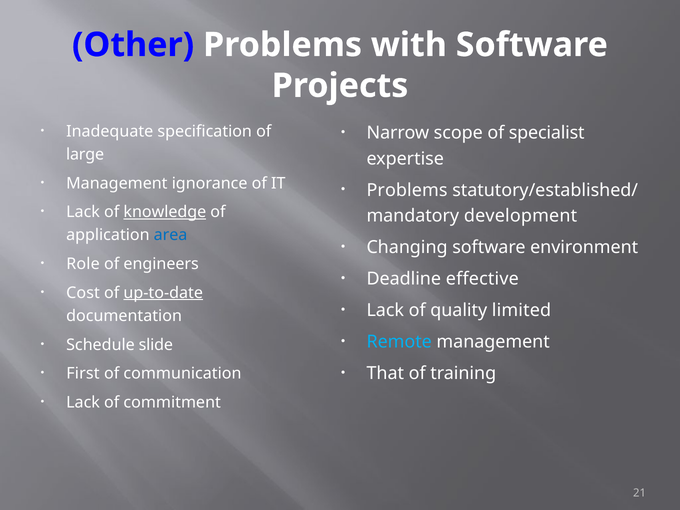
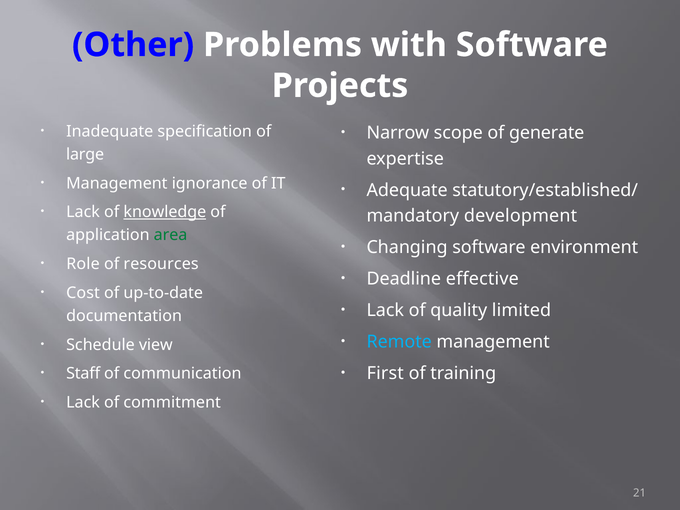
specialist: specialist -> generate (547, 133)
Problems: Problems -> Adequate (407, 190)
area colour: blue -> green (171, 235)
engineers: engineers -> resources (161, 264)
up-to-date underline: present -> none (163, 293)
slide: slide -> view (156, 345)
That: That -> First (385, 373)
First: First -> Staff (83, 374)
